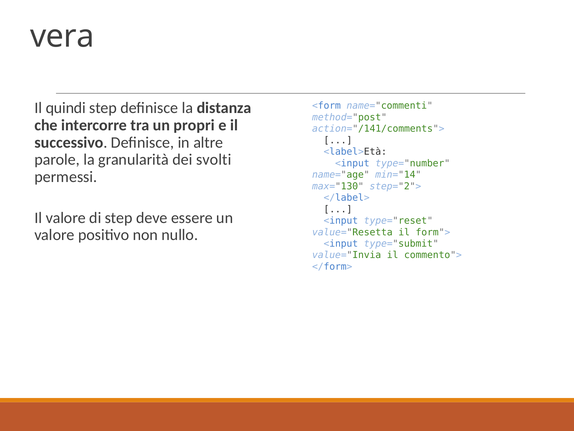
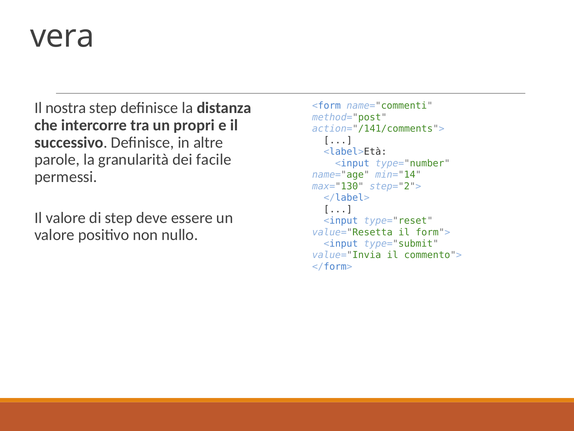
quindi: quindi -> nostra (66, 108)
svolti: svolti -> facile (214, 159)
